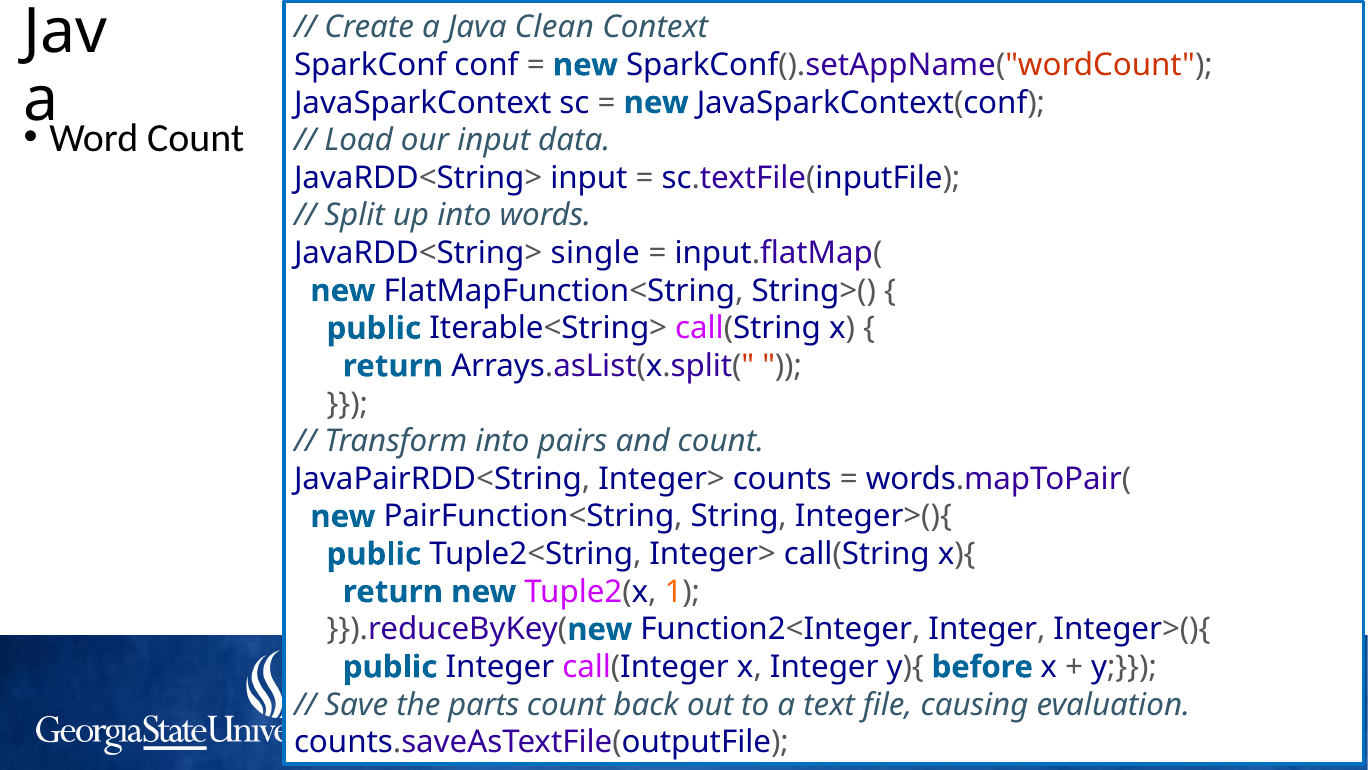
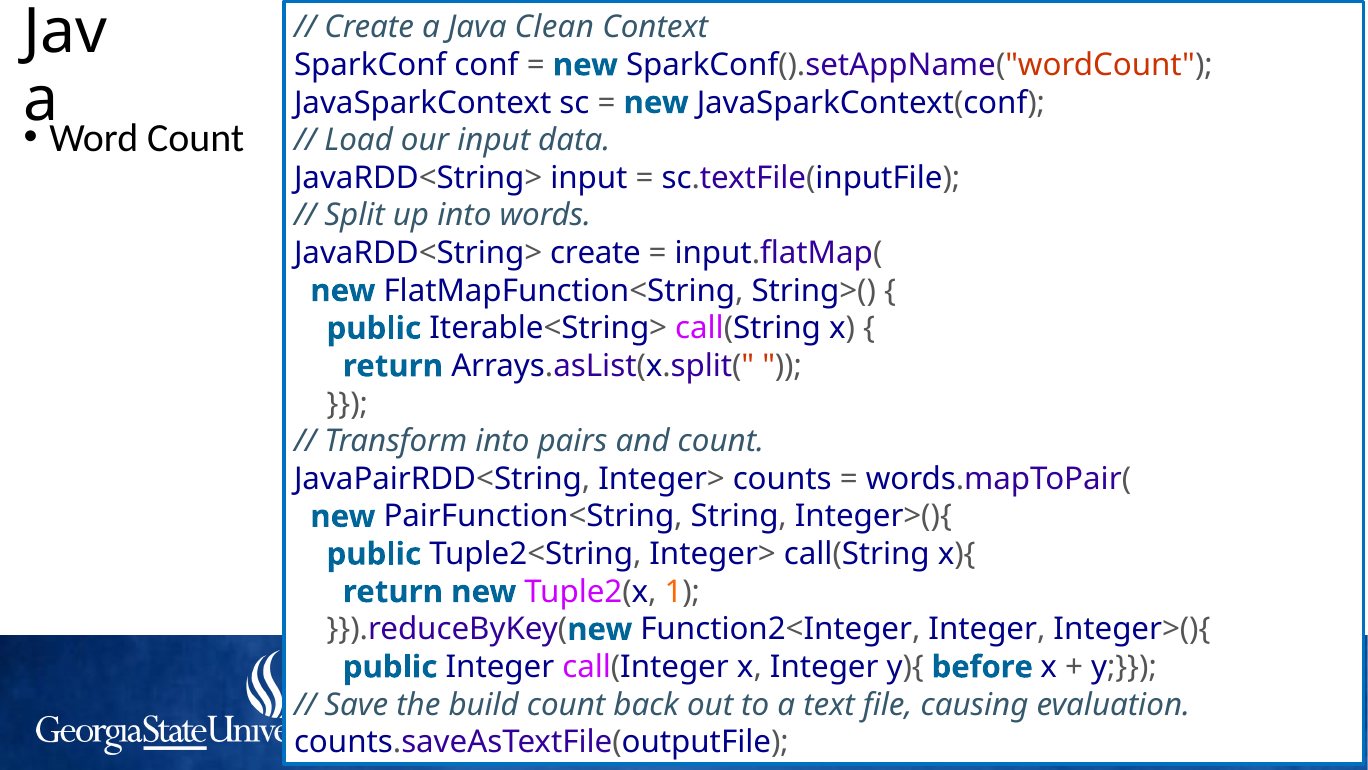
JavaRDD<String> single: single -> create (596, 253)
parts: parts -> build (484, 704)
